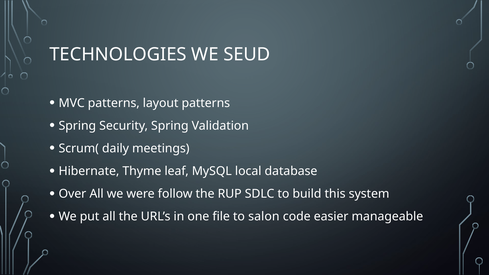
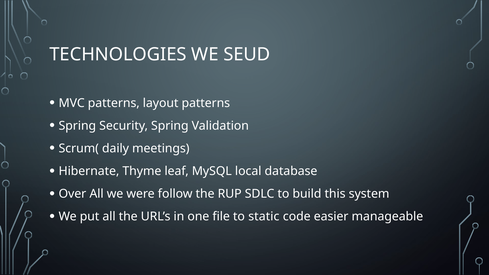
salon: salon -> static (264, 217)
